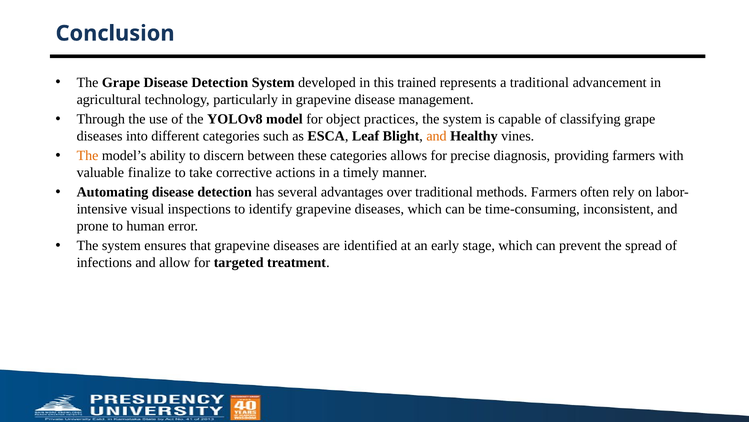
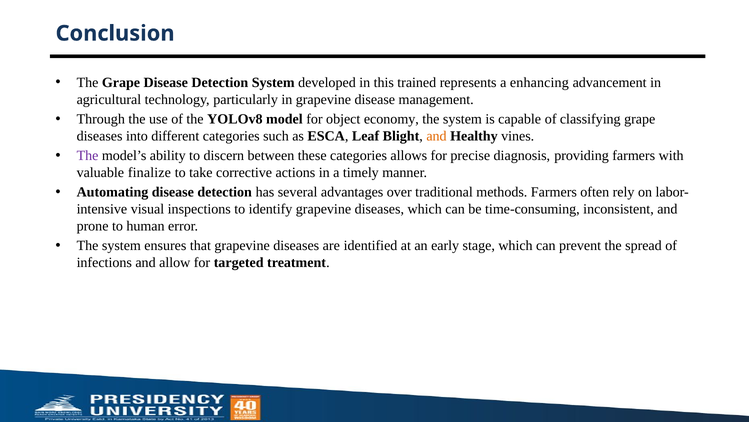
a traditional: traditional -> enhancing (539, 82)
practices: practices -> economy (391, 119)
The colour: orange -> purple (88, 155)
